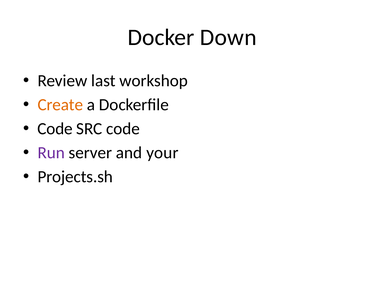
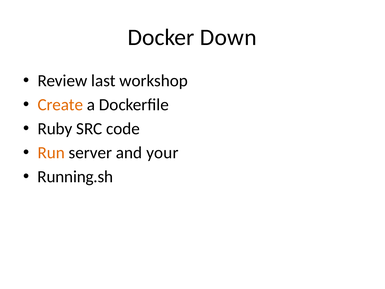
Code: Code -> Ruby (55, 129)
Run colour: purple -> orange (51, 153)
Projects.sh: Projects.sh -> Running.sh (75, 177)
